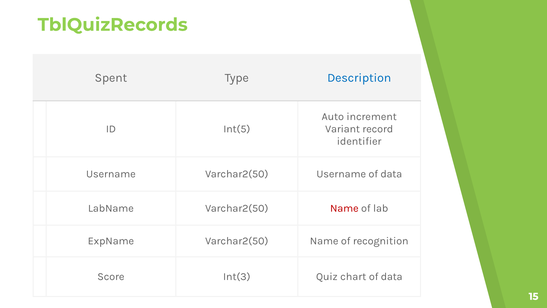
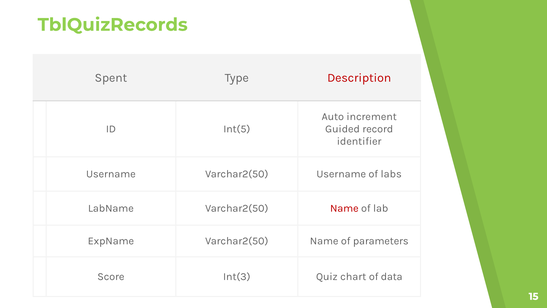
Description colour: blue -> red (359, 78)
Variant: Variant -> Guided (343, 129)
Username of data: data -> labs (391, 174)
recognition: recognition -> parameters (381, 241)
